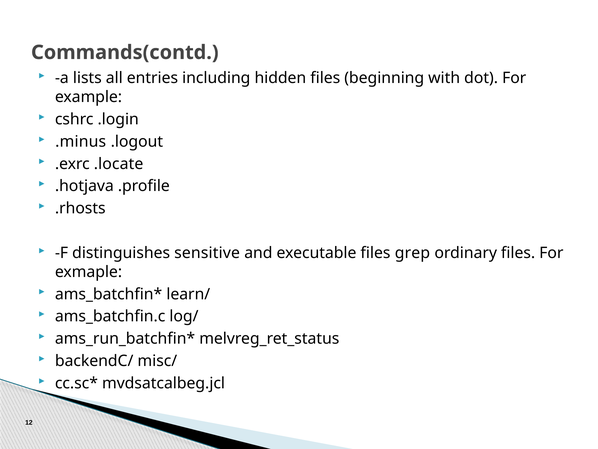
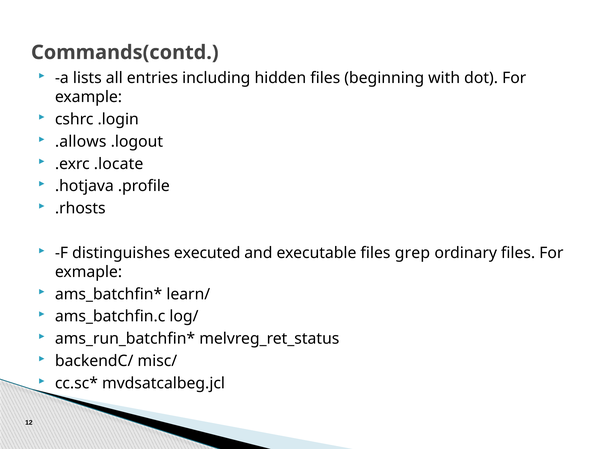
.minus: .minus -> .allows (81, 141)
sensitive: sensitive -> executed (207, 253)
